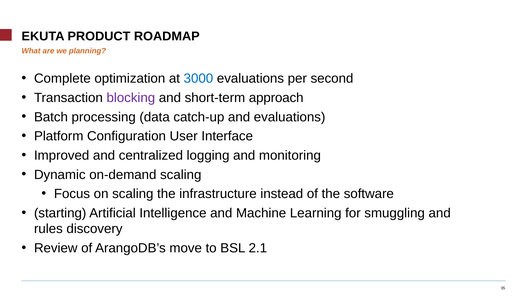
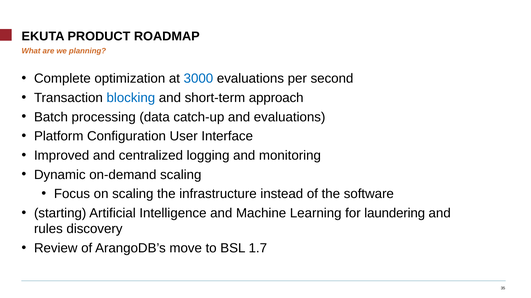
blocking colour: purple -> blue (131, 98)
smuggling: smuggling -> laundering (395, 214)
2.1: 2.1 -> 1.7 (258, 249)
